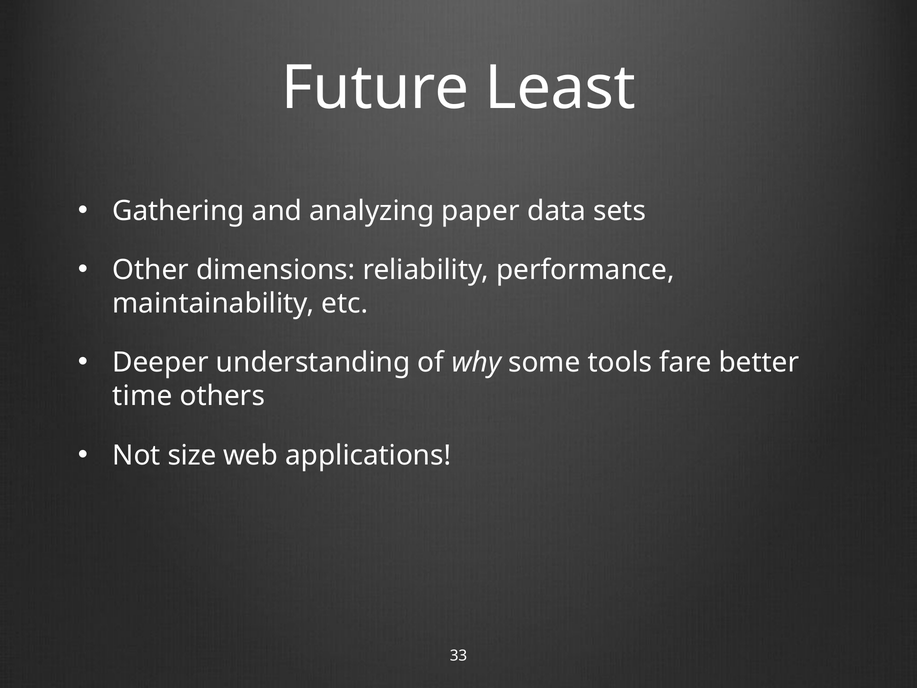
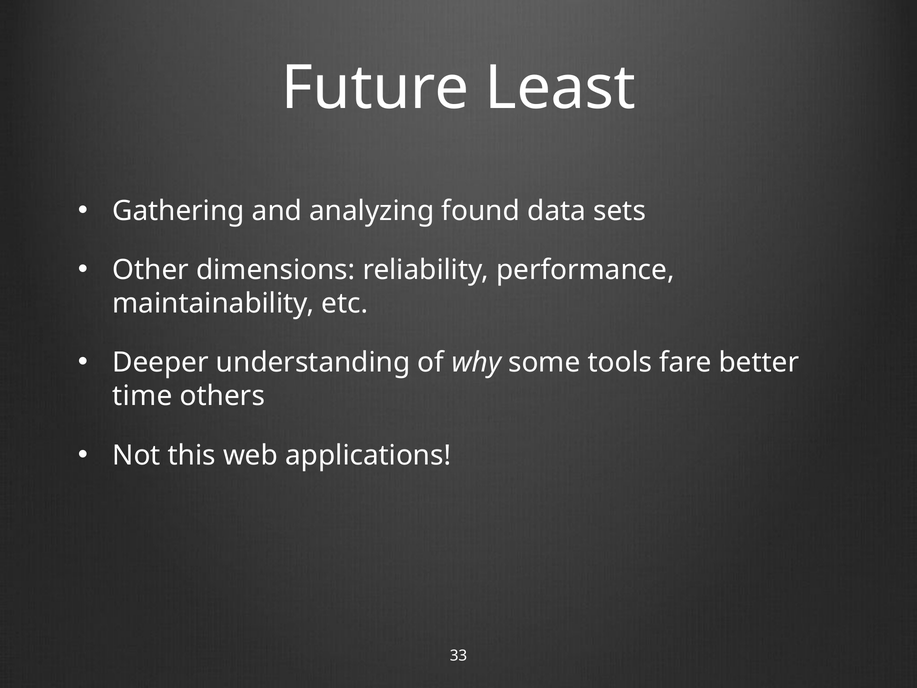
paper: paper -> found (481, 211)
size: size -> this (192, 455)
